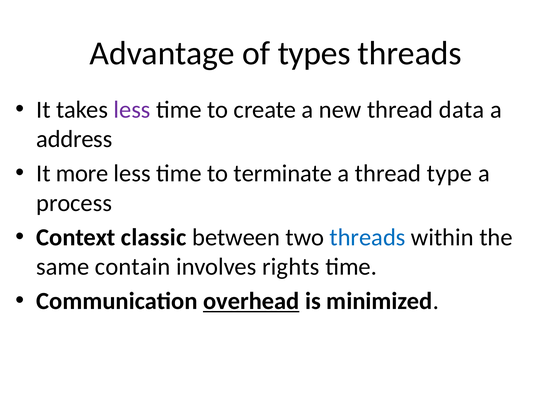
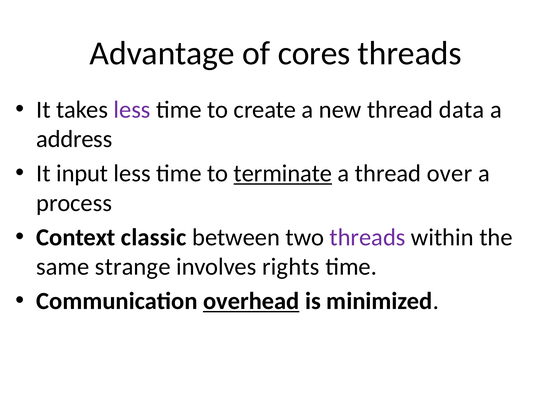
types: types -> cores (314, 53)
more: more -> input (82, 173)
terminate underline: none -> present (283, 173)
type: type -> over (449, 173)
threads colour: blue -> purple (368, 237)
contain: contain -> strange (133, 267)
